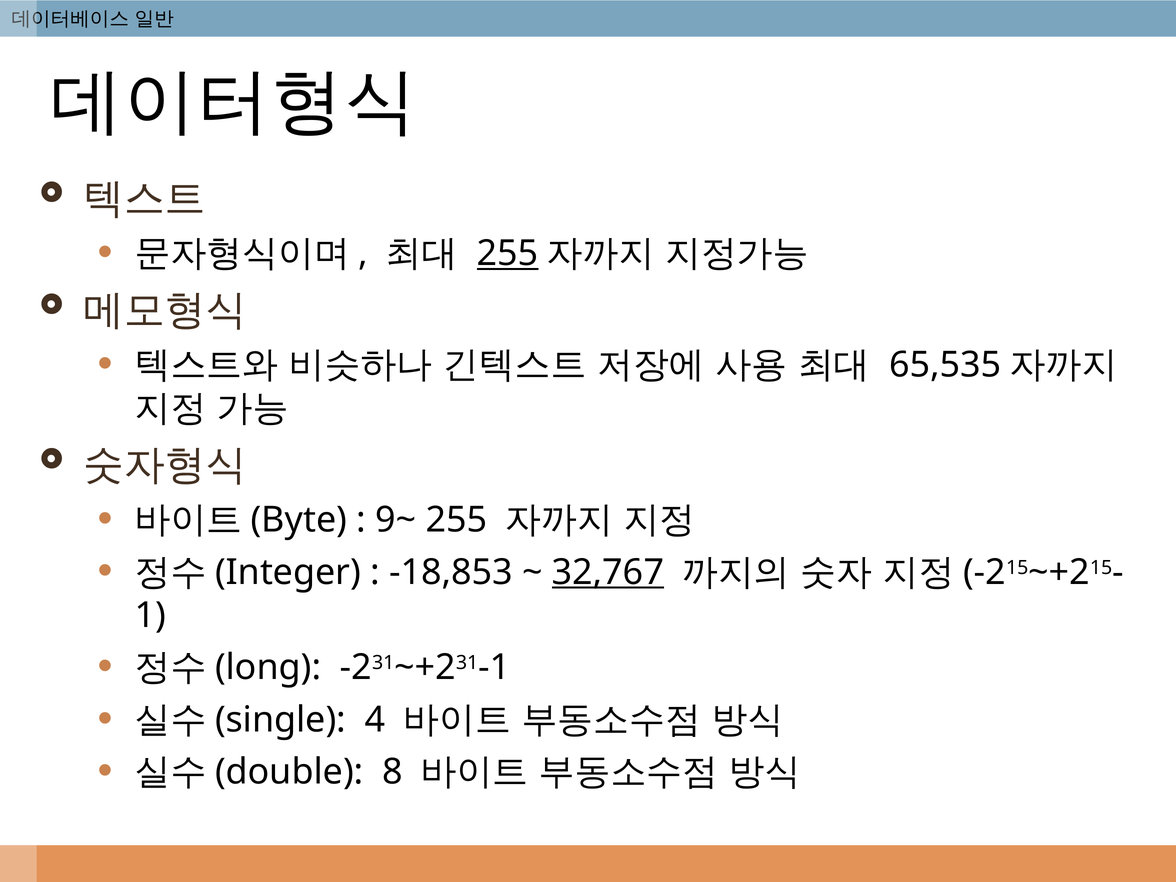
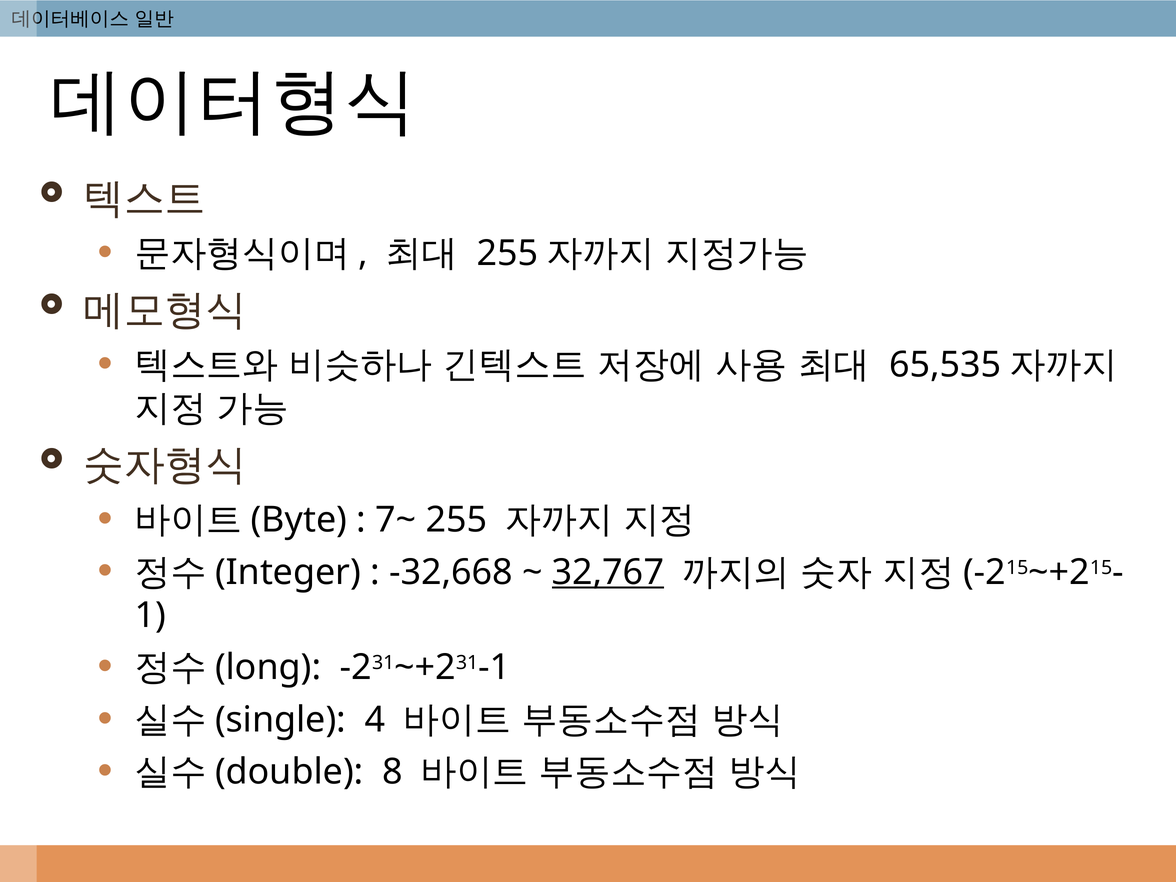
255 underline: present -> none (508, 253)
9~: 9~ -> 7~ (396, 520)
-18,853: -18,853 -> -32,668 (451, 572)
